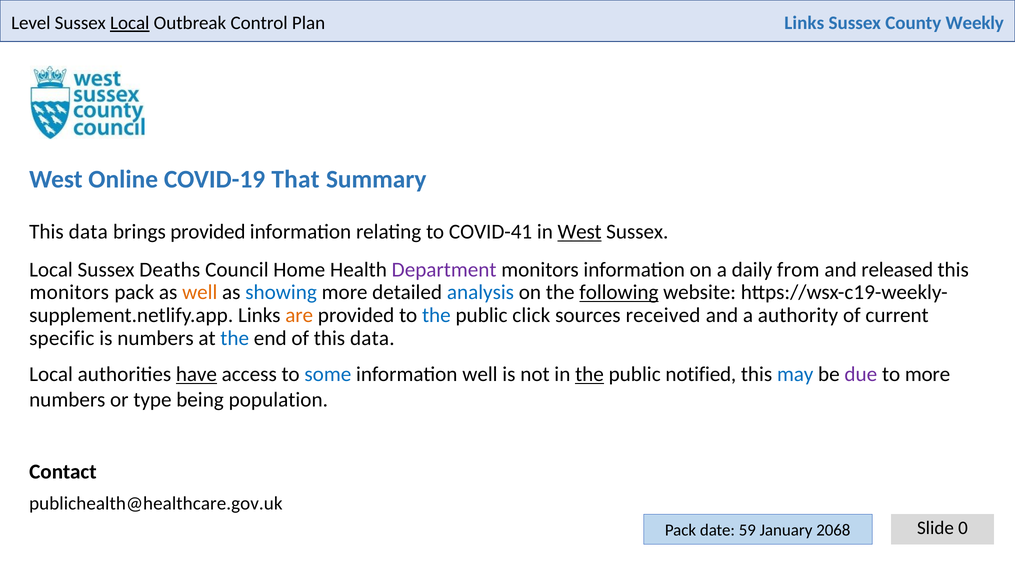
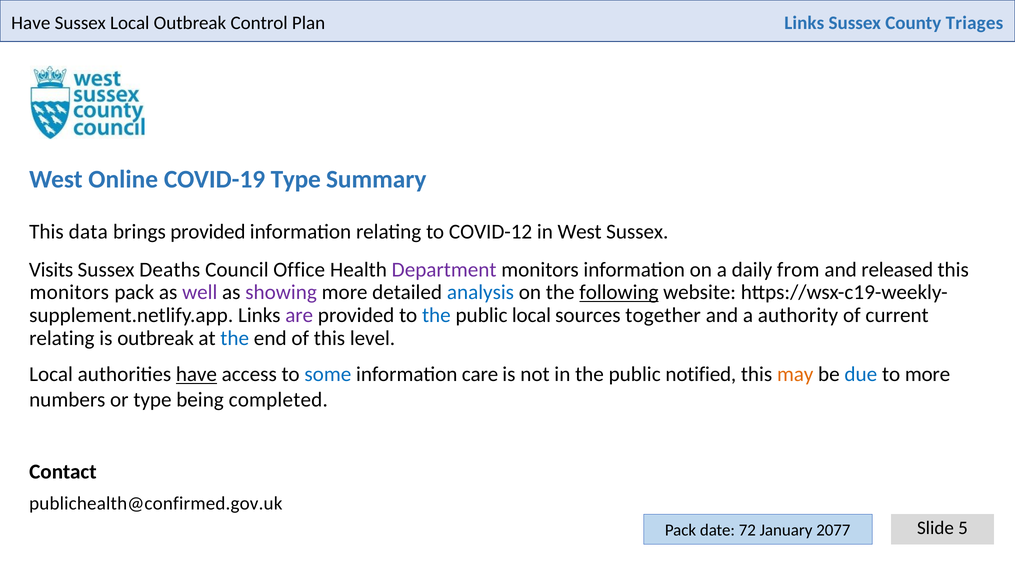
Level: Level -> Have (31, 23)
Local underline: present -> none (130, 23)
Weekly: Weekly -> Triages (974, 23)
COVID-19 That: That -> Type (296, 179)
COVID-41: COVID-41 -> COVID-12 (491, 232)
West underline: present -> none (580, 232)
Local: Local -> Visits (51, 270)
Home: Home -> Office (299, 270)
well colour: orange -> purple (200, 292)
showing colour: blue -> purple (281, 292)
are colour: orange -> purple (299, 315)
public click: click -> local (531, 315)
received: received -> together (663, 315)
specific: specific -> relating (62, 338)
is numbers: numbers -> outbreak (156, 338)
of this data: data -> level (373, 338)
information well: well -> care (480, 374)
the underline: present -> none (589, 374)
may colour: blue -> orange (795, 374)
due colour: purple -> blue (861, 374)
population: population -> completed (278, 400)
publichealth@healthcare.gov.uk: publichealth@healthcare.gov.uk -> publichealth@confirmed.gov.uk (156, 503)
0: 0 -> 5 (963, 528)
59: 59 -> 72 (747, 530)
2068: 2068 -> 2077 (833, 530)
